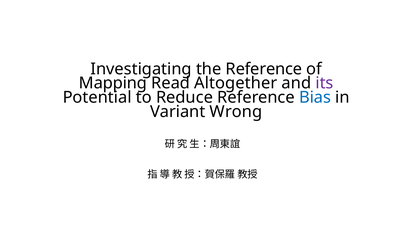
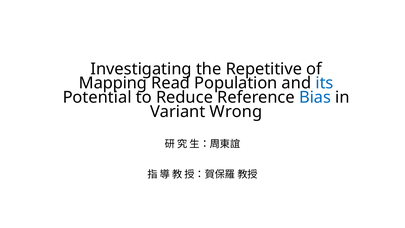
the Reference: Reference -> Repetitive (264, 69)
Altogether: Altogether -> Population (236, 83)
its colour: purple -> blue (324, 83)
